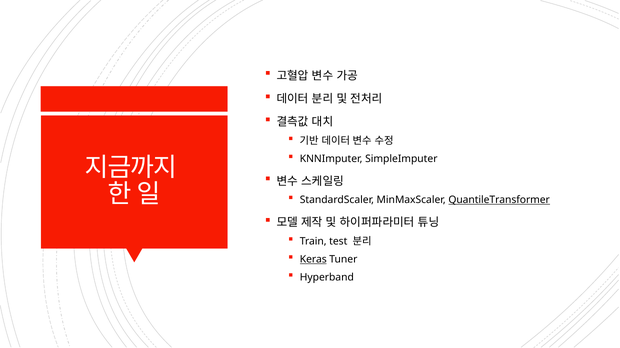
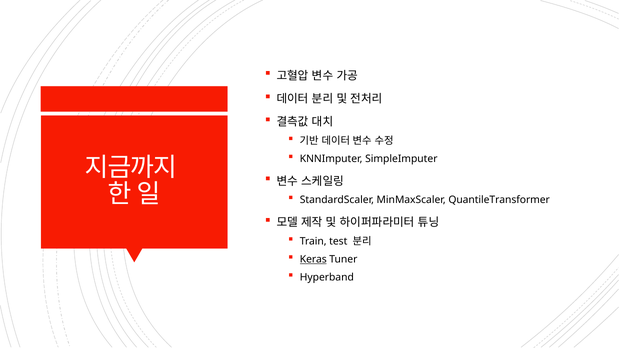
QuantileTransformer underline: present -> none (499, 200)
